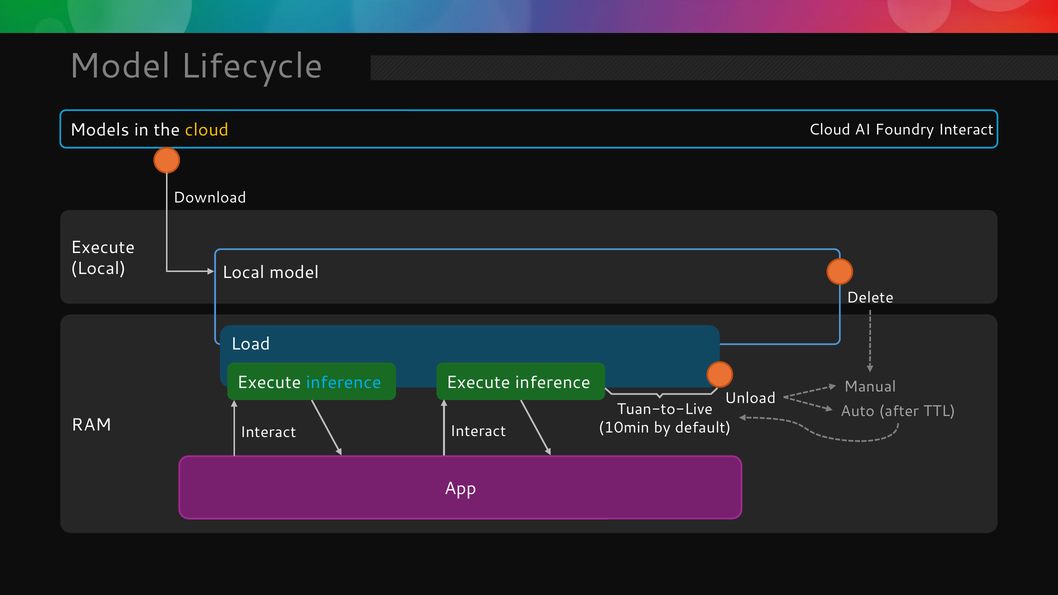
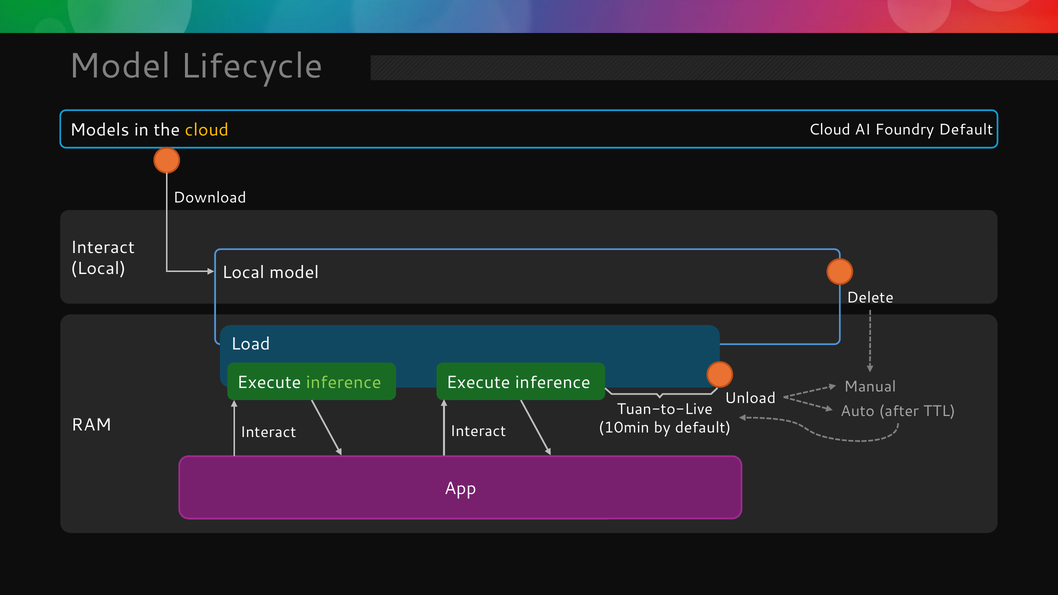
Foundry Interact: Interact -> Default (966, 130)
Execute: Execute -> Interact (103, 248)
inference colour: light blue -> light green (344, 383)
